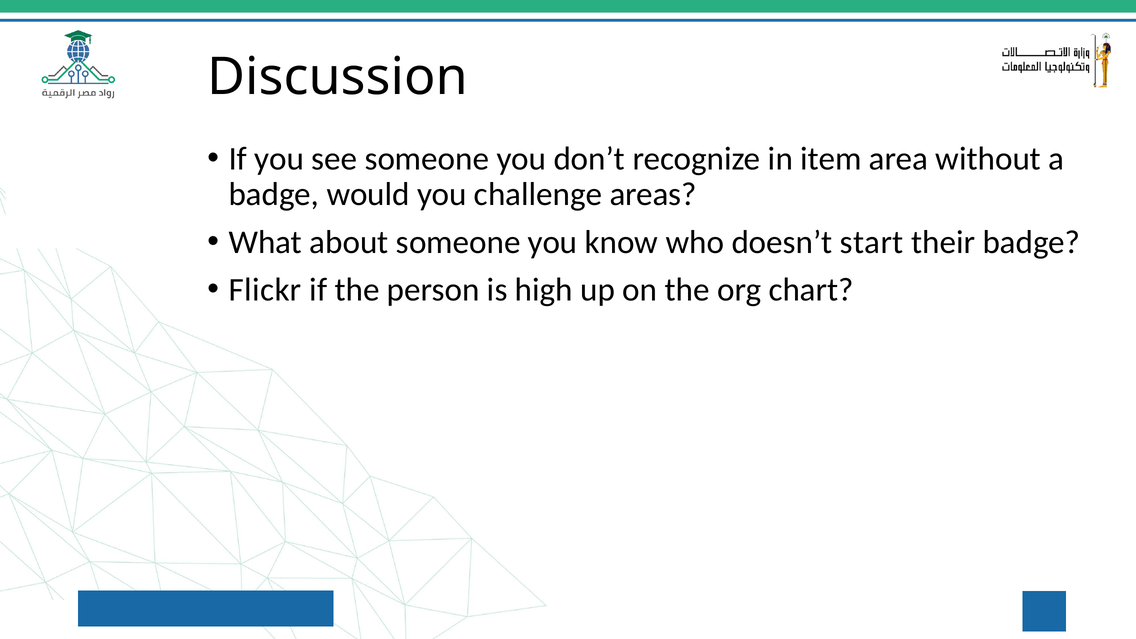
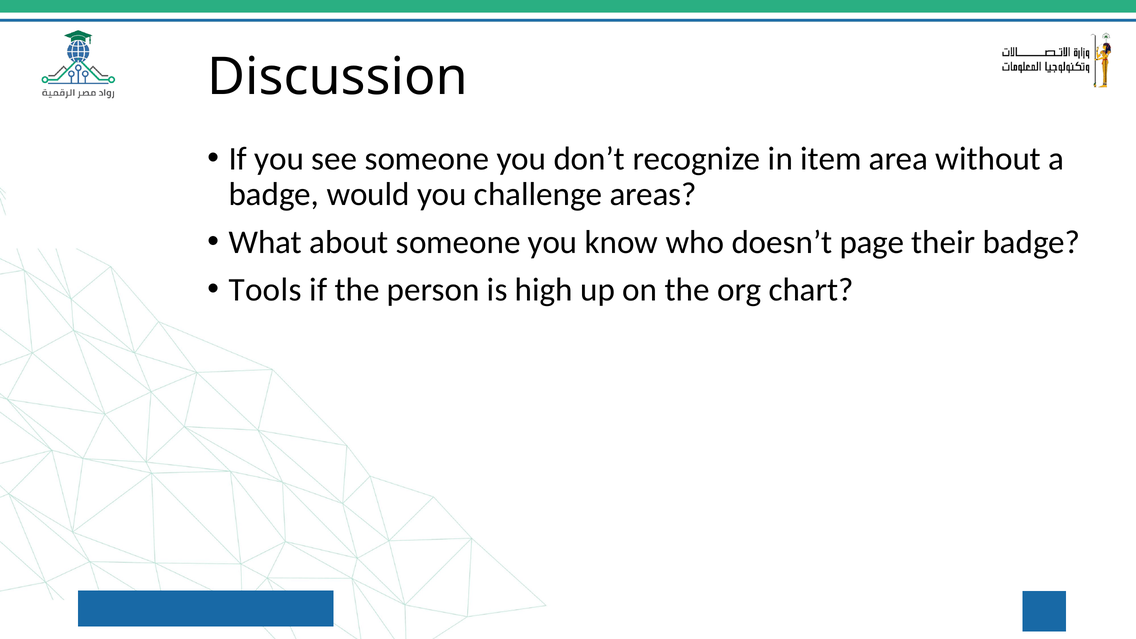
start: start -> page (872, 242)
Flickr: Flickr -> Tools (265, 290)
